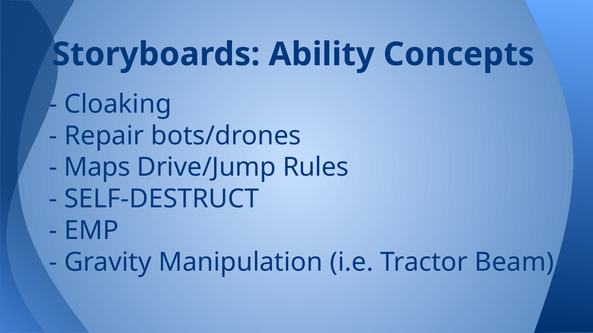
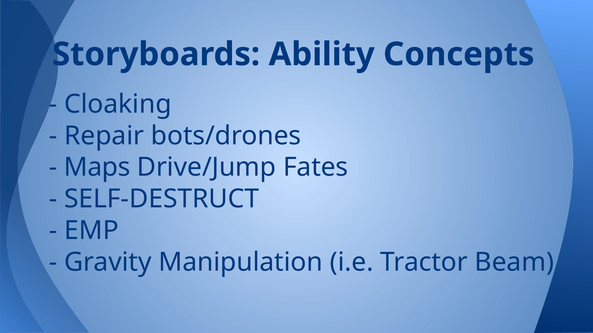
Rules: Rules -> Fates (316, 168)
